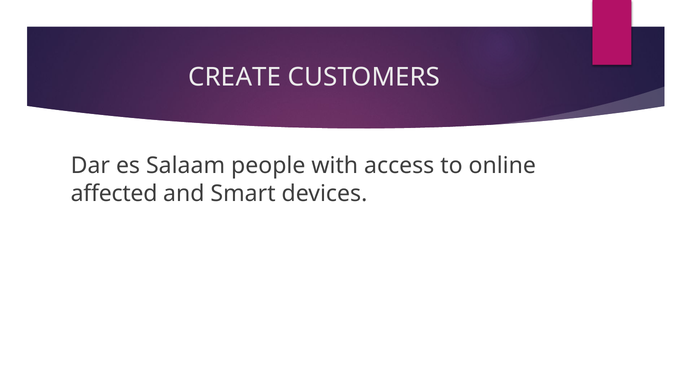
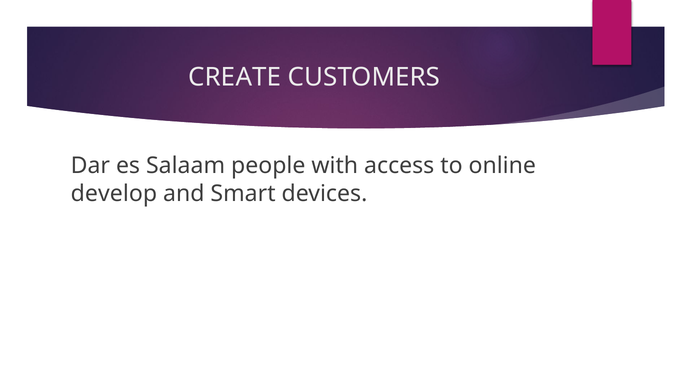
affected: affected -> develop (114, 194)
